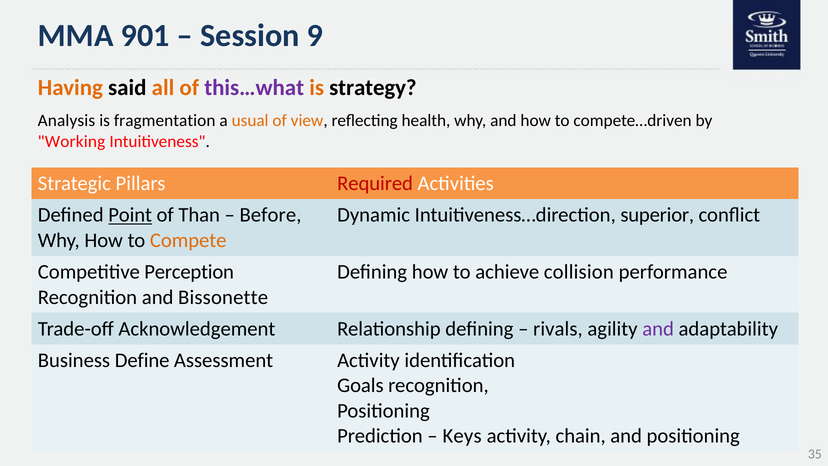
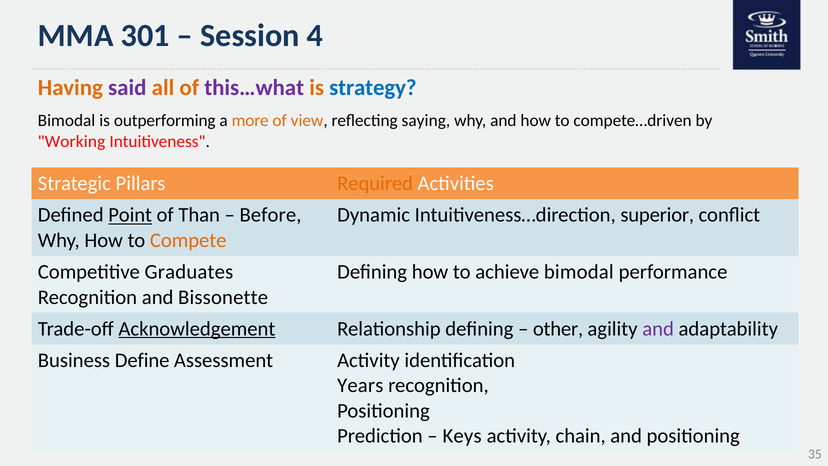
901: 901 -> 301 (145, 36)
9: 9 -> 4 (315, 36)
said colour: black -> purple (127, 87)
strategy colour: black -> blue (373, 87)
Analysis: Analysis -> Bimodal (67, 121)
fragmentation: fragmentation -> outperforming (165, 121)
usual: usual -> more (250, 121)
health: health -> saying (426, 121)
Required colour: red -> orange (375, 184)
Perception: Perception -> Graduates (189, 272)
achieve collision: collision -> bimodal (579, 272)
Acknowledgement underline: none -> present (197, 329)
rivals: rivals -> other (558, 329)
Goals: Goals -> Years (360, 385)
